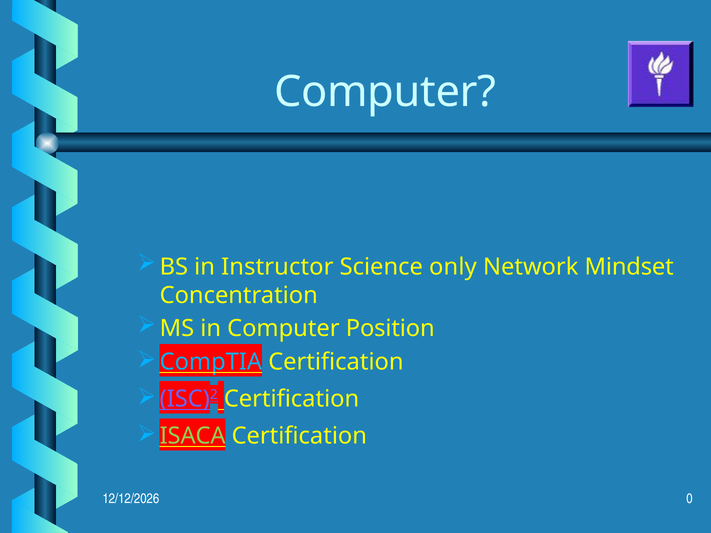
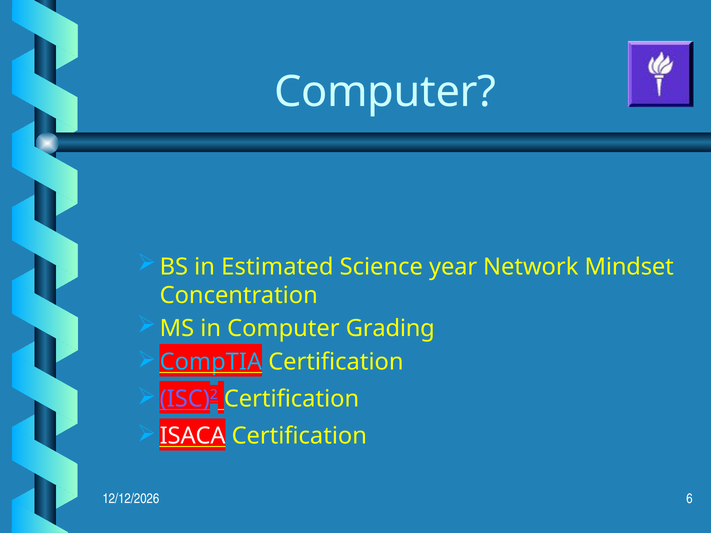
Instructor: Instructor -> Estimated (277, 267)
only: only -> year (453, 267)
Position: Position -> Grading (390, 329)
ISACA colour: light green -> white (193, 436)
0: 0 -> 6 (689, 499)
